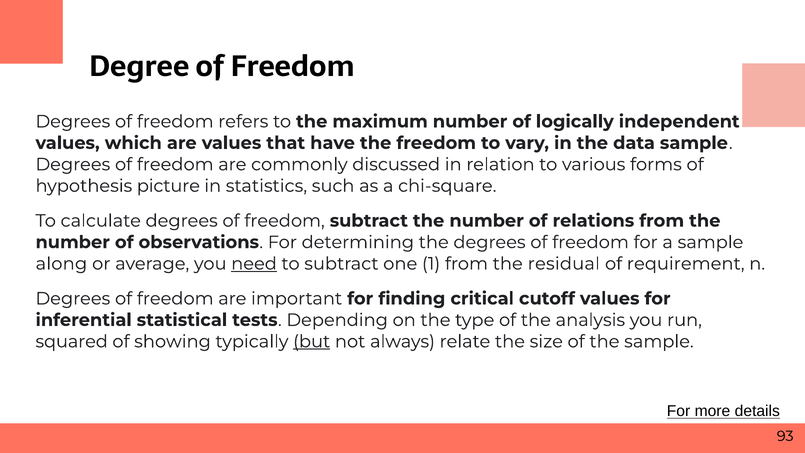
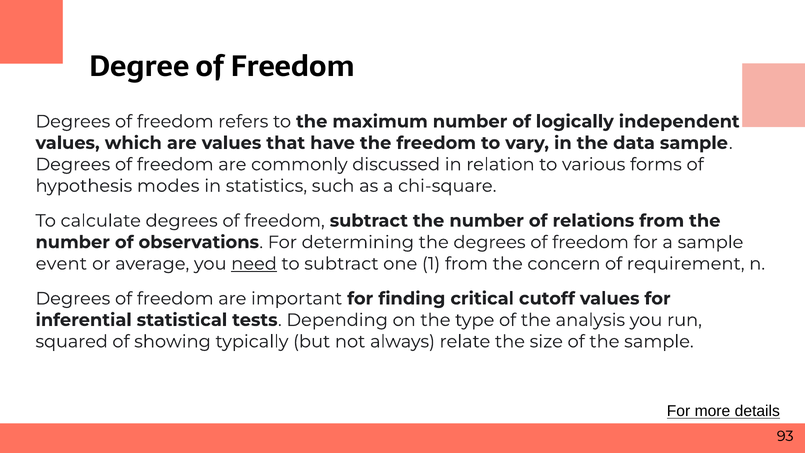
picture: picture -> modes (168, 186)
along: along -> event (61, 264)
residual: residual -> concern (564, 264)
but underline: present -> none (312, 341)
